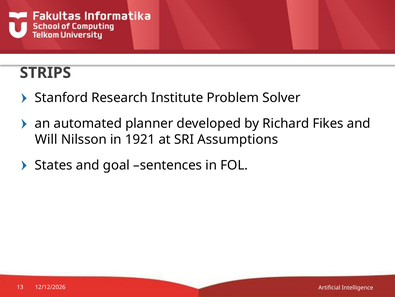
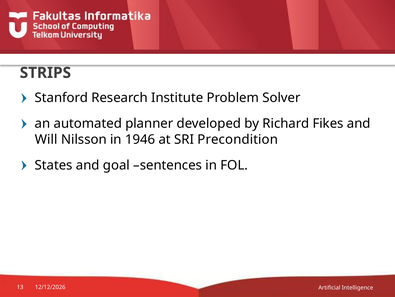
1921: 1921 -> 1946 (140, 139)
Assumptions: Assumptions -> Precondition (238, 139)
